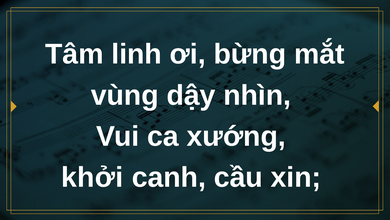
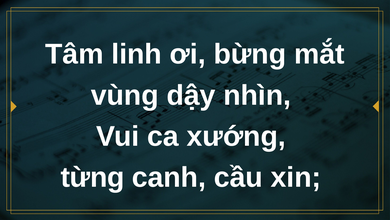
khởi: khởi -> từng (92, 177)
